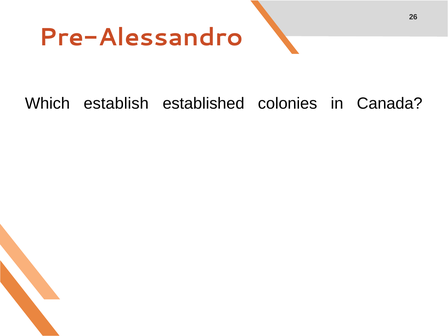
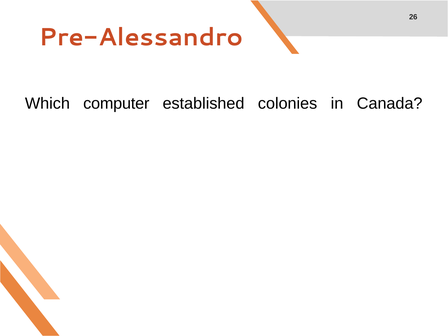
establish: establish -> computer (116, 103)
